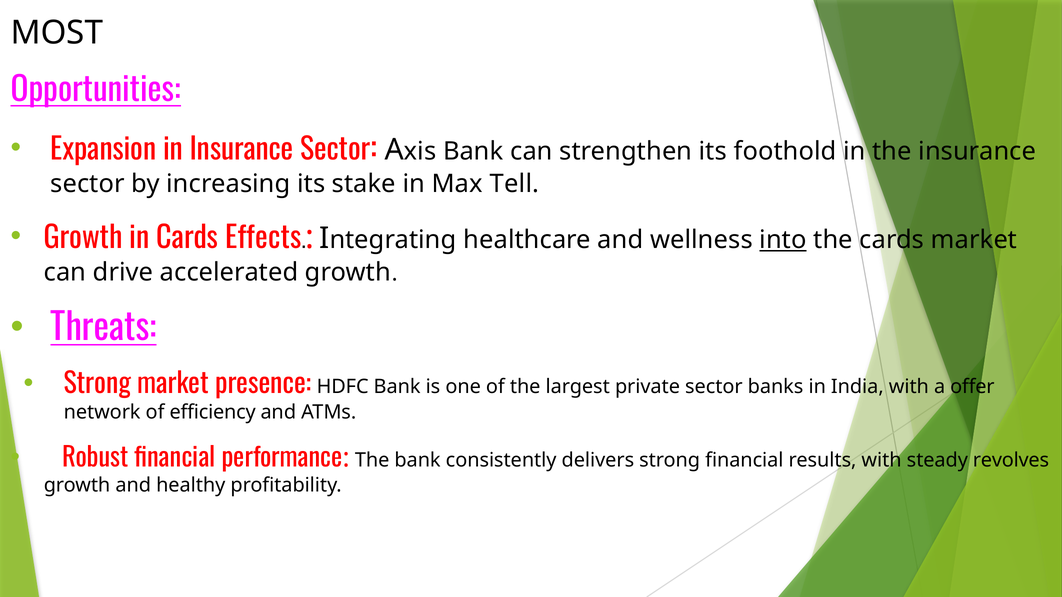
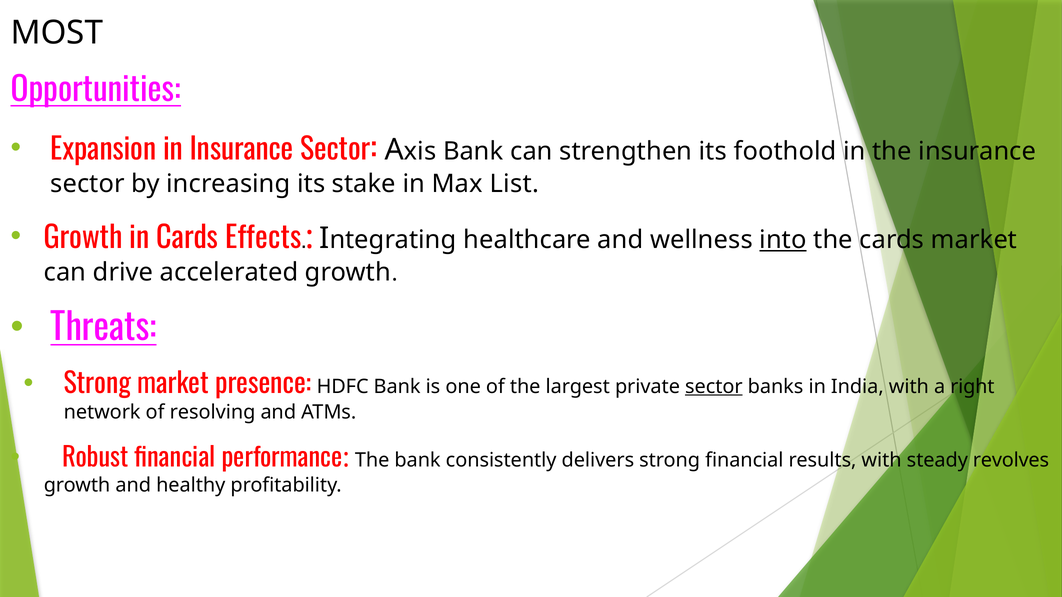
Tell: Tell -> List (514, 184)
sector underline: none -> present (714, 387)
offer: offer -> right (972, 387)
efficiency: efficiency -> resolving (213, 412)
